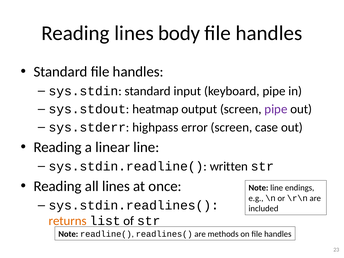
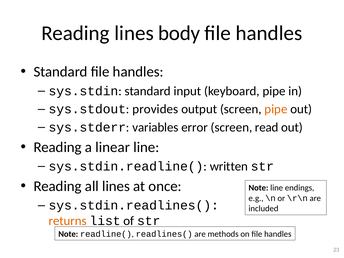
heatmap: heatmap -> provides (155, 109)
pipe colour: purple -> orange (276, 109)
highpass: highpass -> variables (155, 127)
case: case -> read (267, 127)
